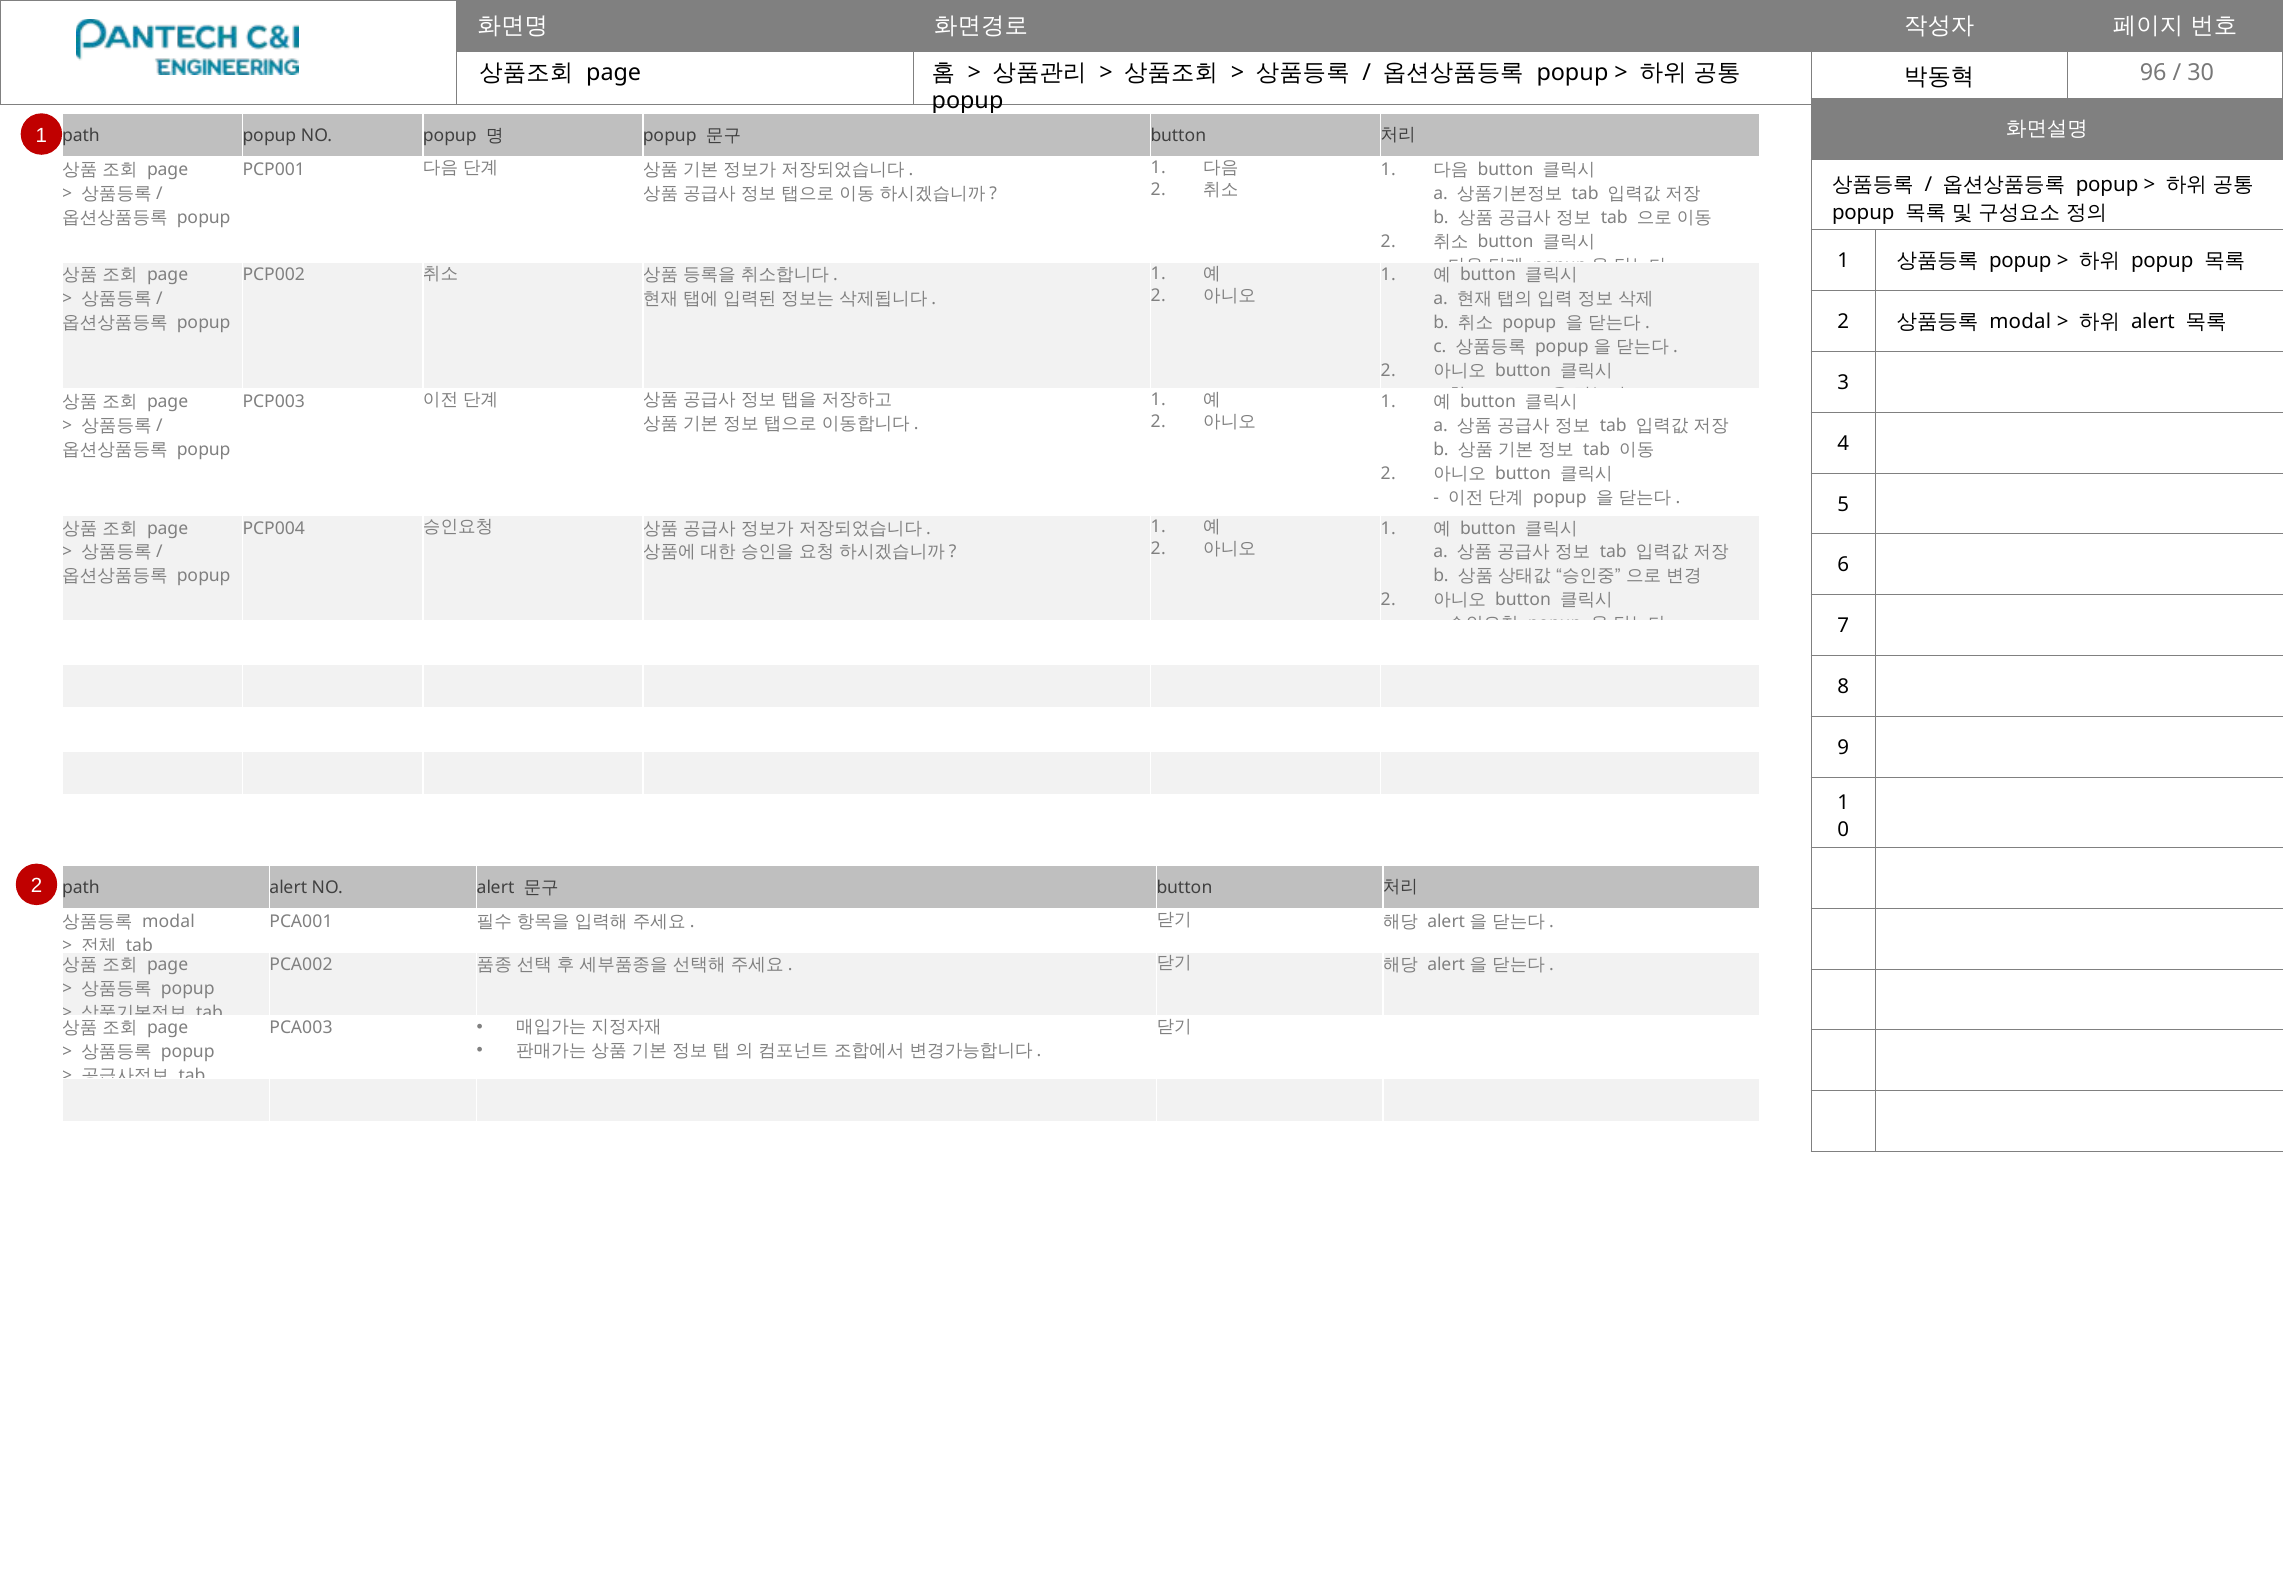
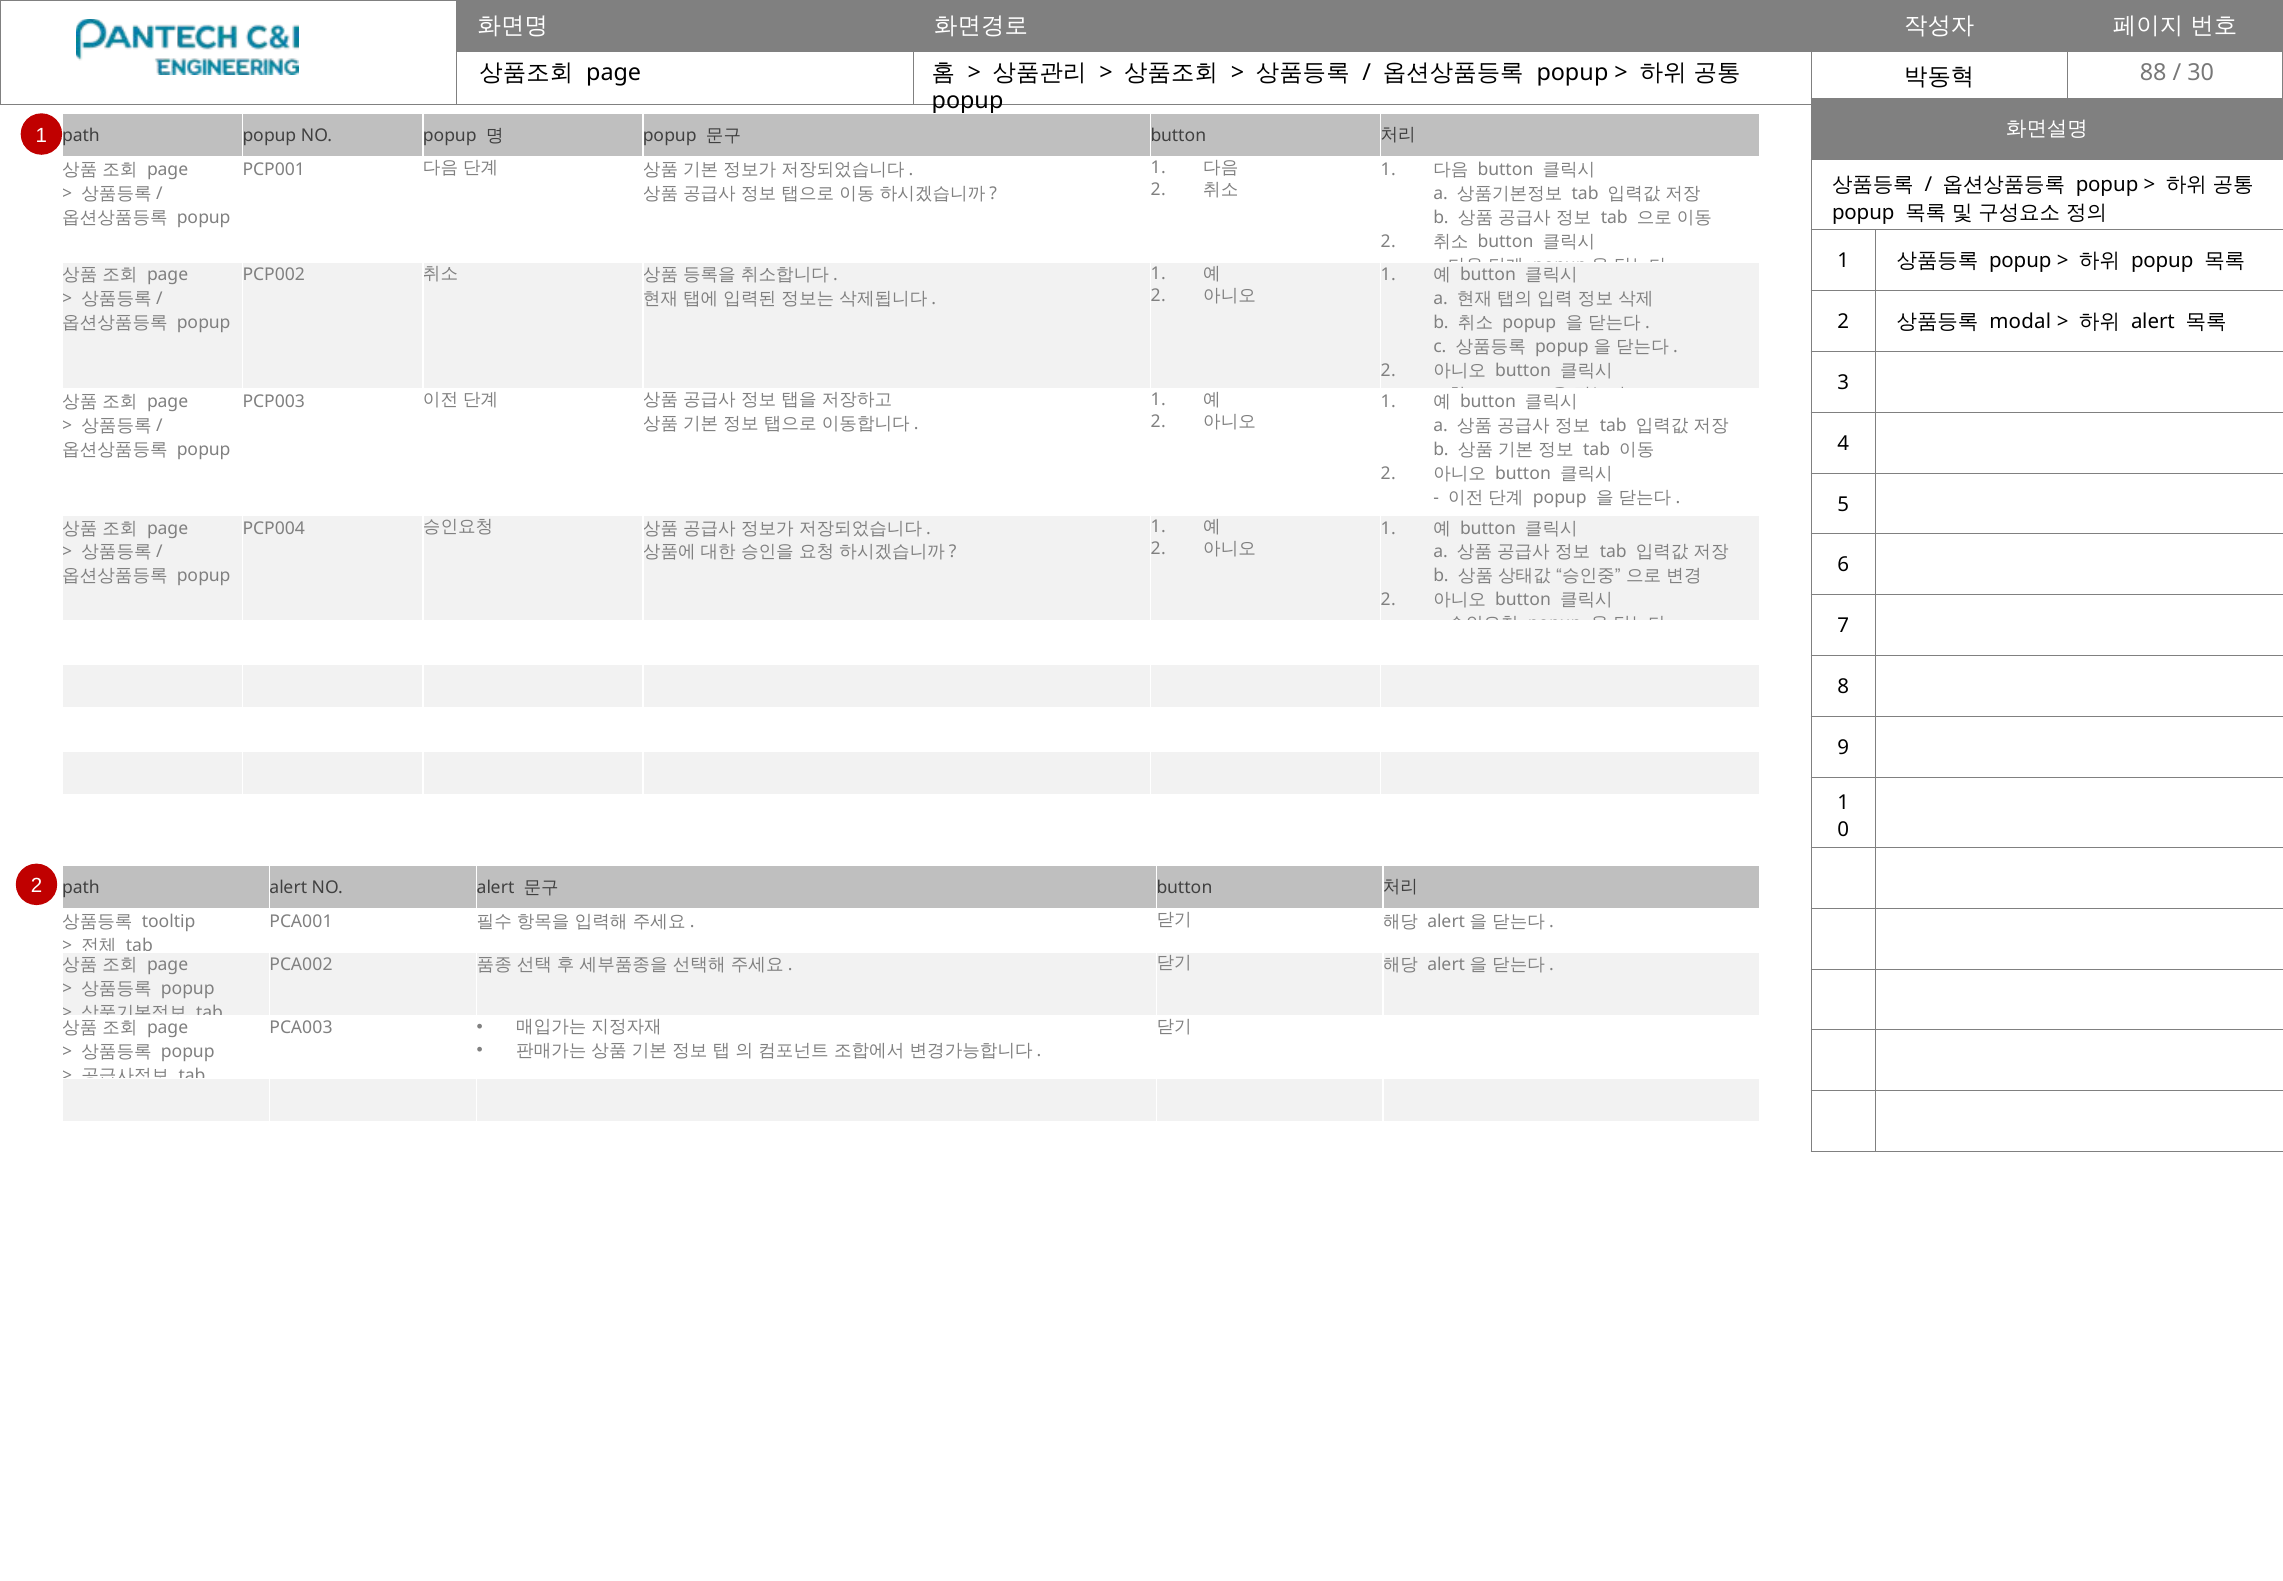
96: 96 -> 88 (2153, 72)
modal: modal -> tooltip (169, 921)
